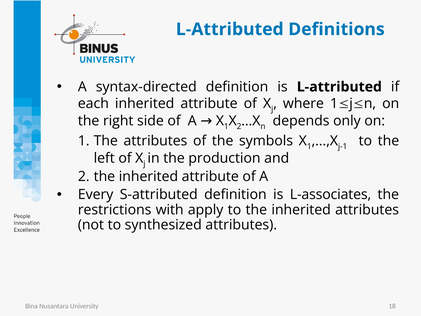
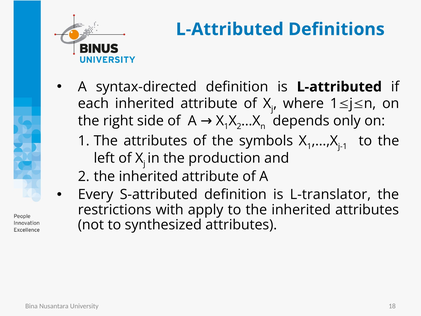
L-associates: L-associates -> L-translator (330, 194)
